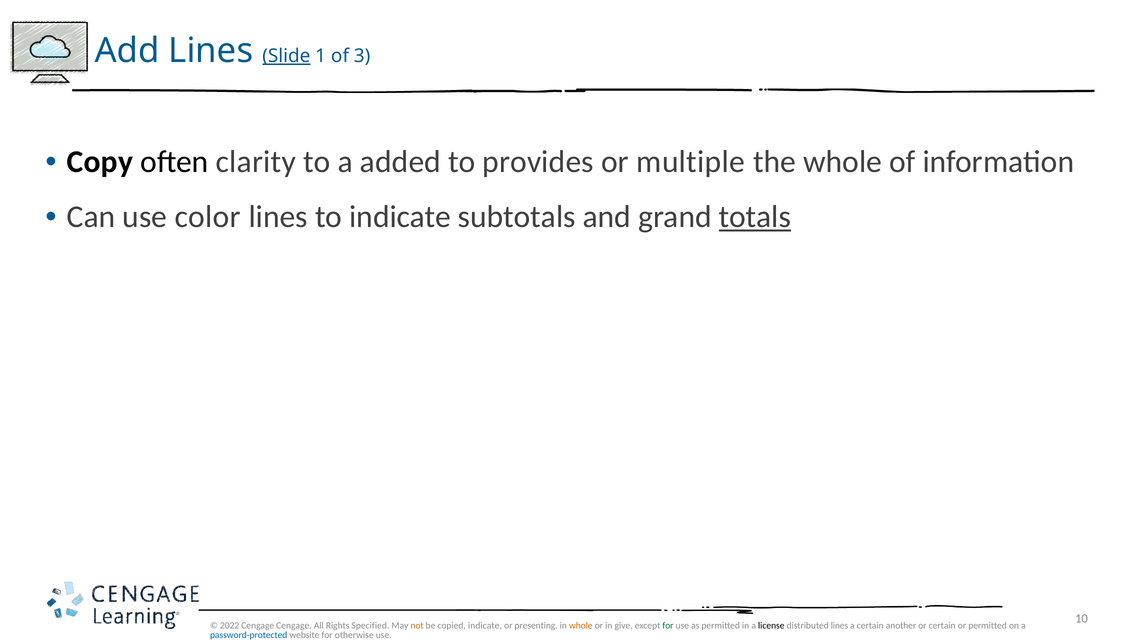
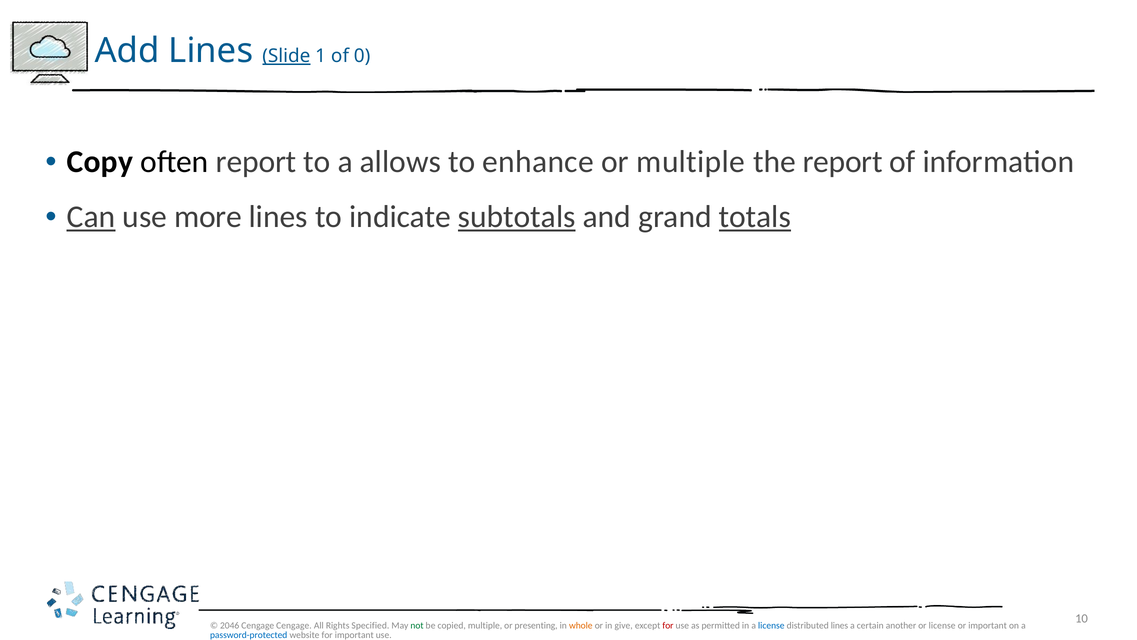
3: 3 -> 0 (362, 56)
often clarity: clarity -> report (256, 162)
added: added -> allows (400, 162)
provides: provides -> enhance (538, 162)
the whole: whole -> report (843, 162)
Can underline: none -> present (91, 217)
color: color -> more (208, 217)
subtotals underline: none -> present (517, 217)
2022: 2022 -> 2046 (230, 625)
not colour: orange -> green (417, 625)
copied indicate: indicate -> multiple (485, 625)
for colour: green -> red (668, 625)
license colour: black -> blue (771, 625)
or certain: certain -> license (942, 625)
or permitted: permitted -> important (988, 625)
for otherwise: otherwise -> important (354, 635)
